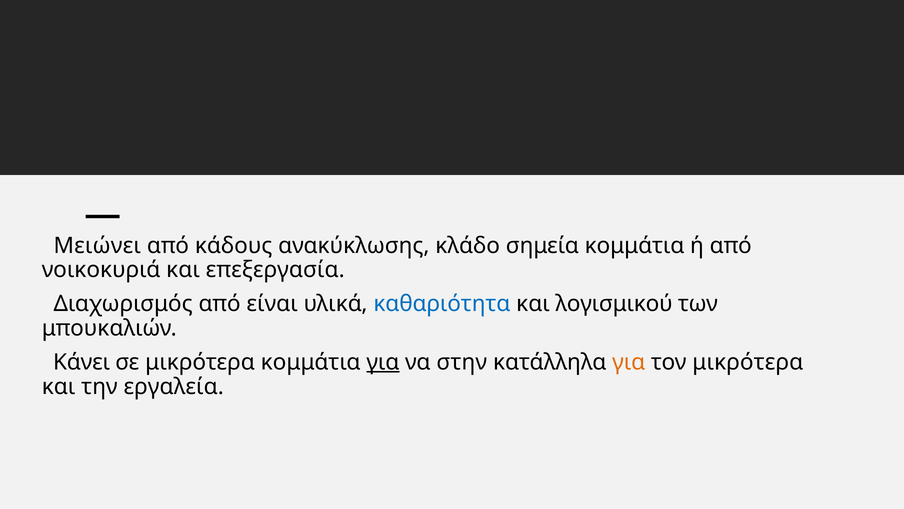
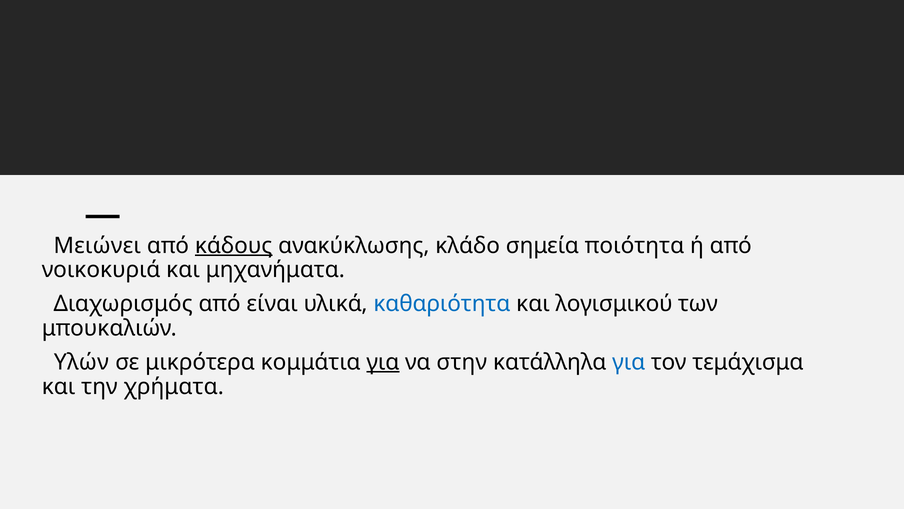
κάδους underline: none -> present (234, 245)
σημεία κομμάτια: κομμάτια -> ποιότητα (634, 245)
επεξεργασία: επεξεργασία -> μηχανήματα (275, 270)
Κάνει: Κάνει -> Υλών (81, 362)
για colour: orange -> blue (629, 362)
τον μικρότερα: μικρότερα -> τεμάχισμα (748, 362)
εργαλεία: εργαλεία -> χρήματα (174, 386)
